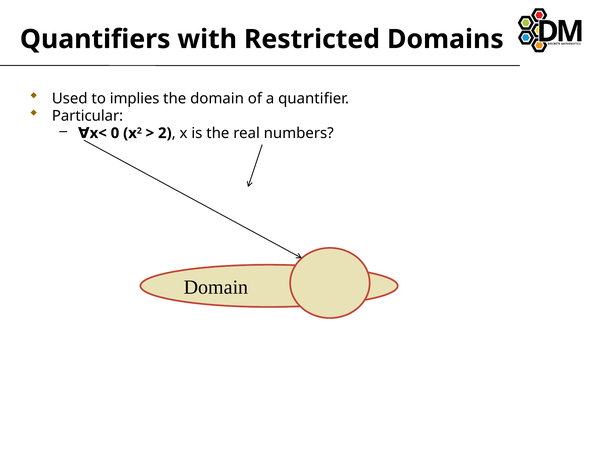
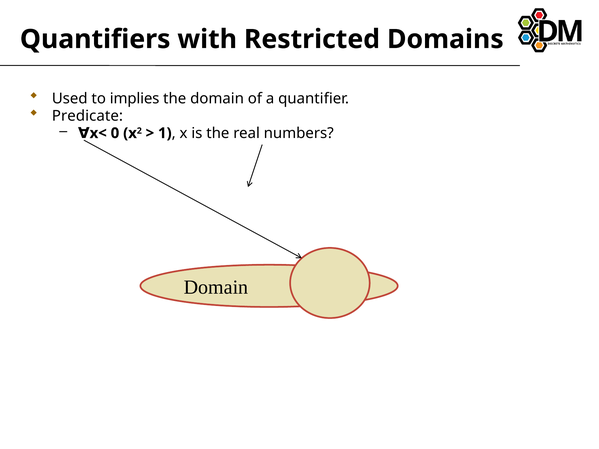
Particular: Particular -> Predicate (87, 116)
2: 2 -> 1 (165, 133)
